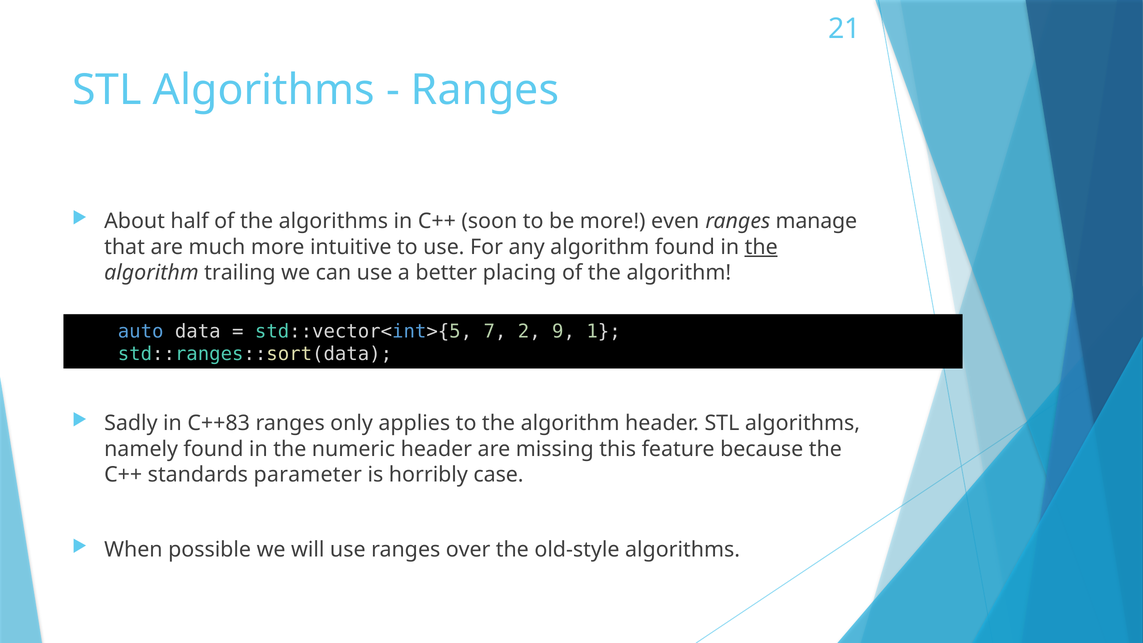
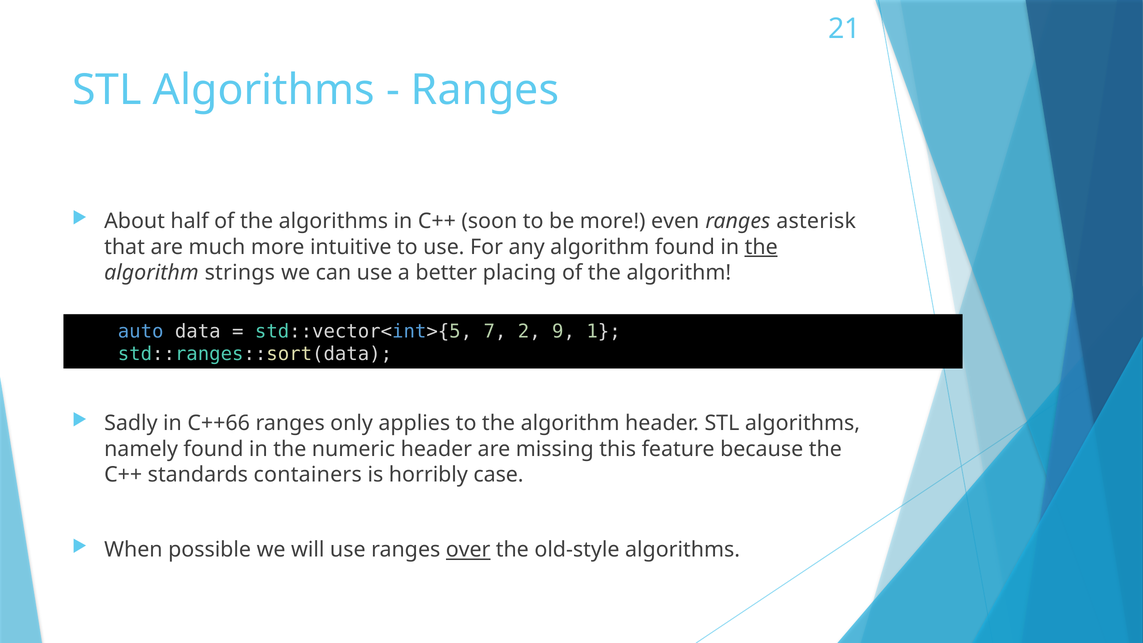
manage: manage -> asterisk (816, 221)
trailing: trailing -> strings (240, 273)
C++83: C++83 -> C++66 (219, 423)
parameter: parameter -> containers (308, 475)
over underline: none -> present (468, 550)
